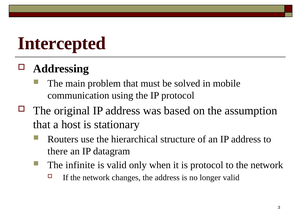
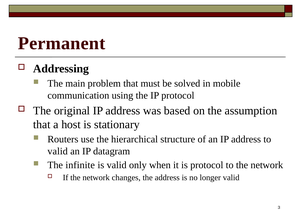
Intercepted: Intercepted -> Permanent (62, 43)
there: there -> valid (58, 152)
